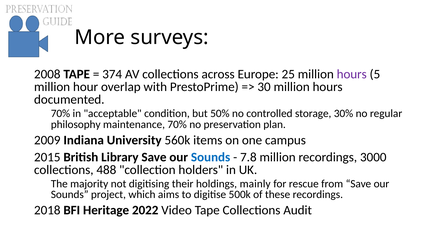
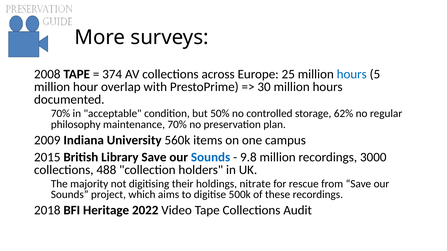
hours colour: purple -> blue (352, 74)
30%: 30% -> 62% (344, 114)
7.8: 7.8 -> 9.8 (248, 157)
mainly: mainly -> nitrate (255, 184)
